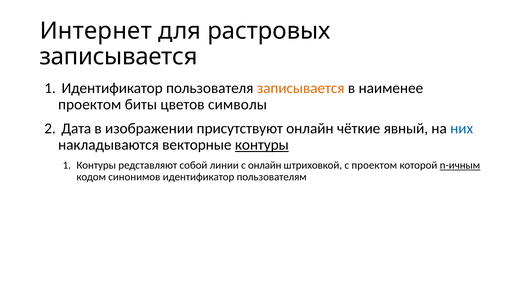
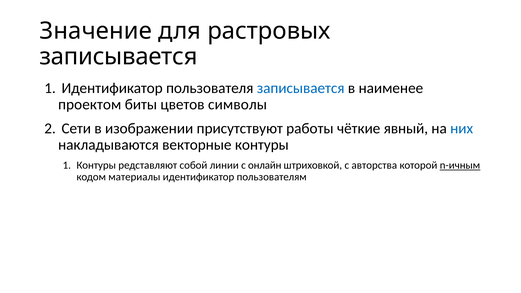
Интернет: Интернет -> Значение (96, 31)
записывается colour: orange -> blue (301, 88)
Дата: Дата -> Сети (76, 129)
присутствуют онлайн: онлайн -> работы (310, 129)
контуры underline: present -> none (262, 145)
с проектом: проектом -> авторства (374, 165)
синонимов: синонимов -> материалы (134, 177)
